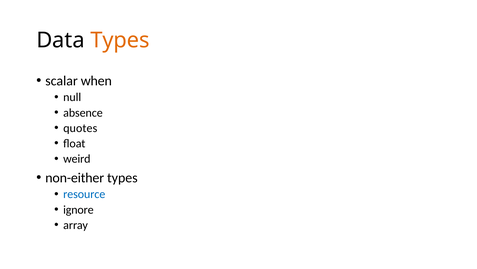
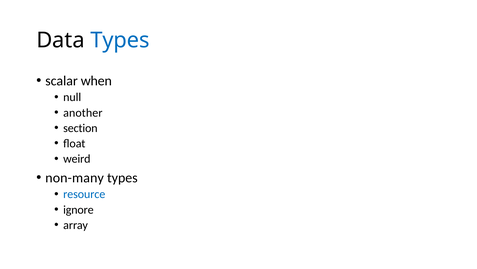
Types colour: orange -> blue (120, 40)
absence: absence -> another (83, 112)
quotes: quotes -> section (80, 128)
non-either: non-either -> non-many (75, 177)
